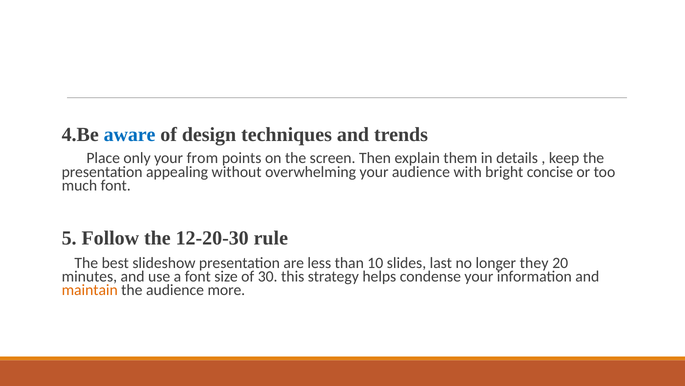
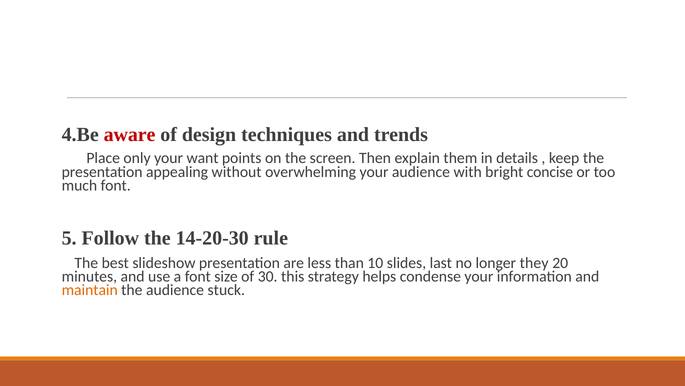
aware colour: blue -> red (130, 134)
from: from -> want (203, 158)
12-20-30: 12-20-30 -> 14-20-30 (212, 238)
more: more -> stuck (226, 290)
